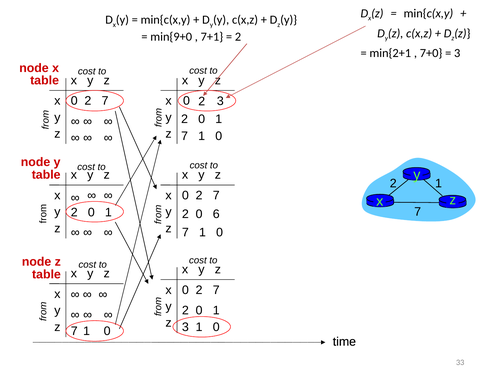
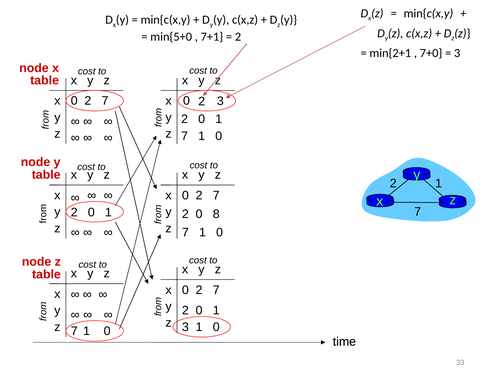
min{9+0: min{9+0 -> min{5+0 (171, 37)
6: 6 -> 8 (216, 214)
